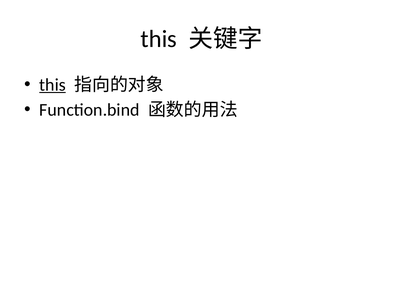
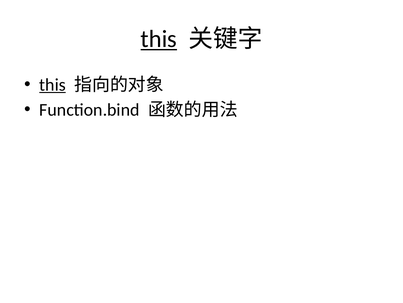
this underline: none -> present (159, 39)
